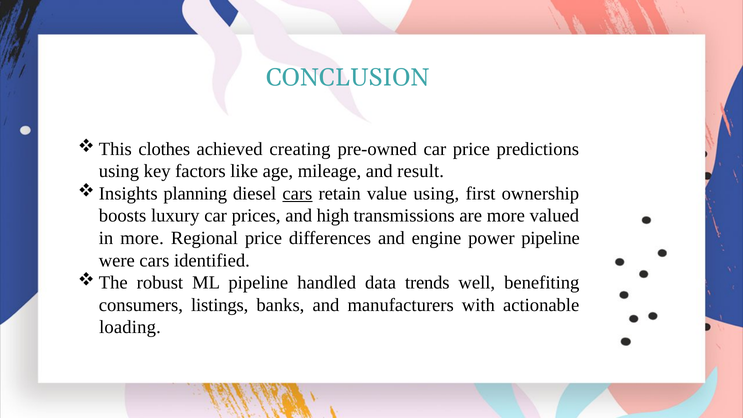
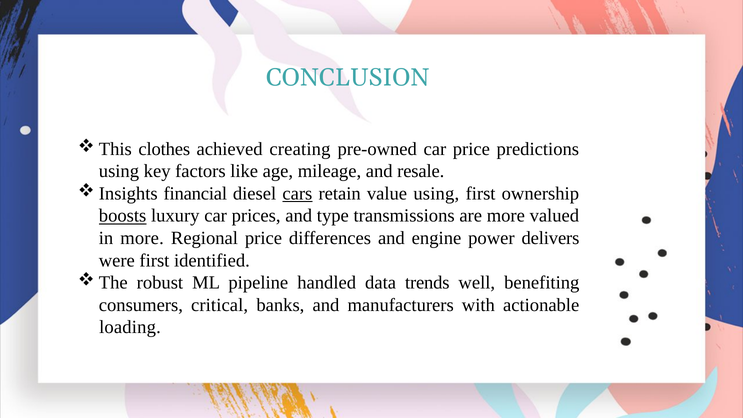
result: result -> resale (421, 171)
planning: planning -> financial (195, 194)
boosts underline: none -> present (123, 216)
high: high -> type (333, 216)
power pipeline: pipeline -> delivers (550, 238)
were cars: cars -> first (154, 260)
listings: listings -> critical (220, 305)
